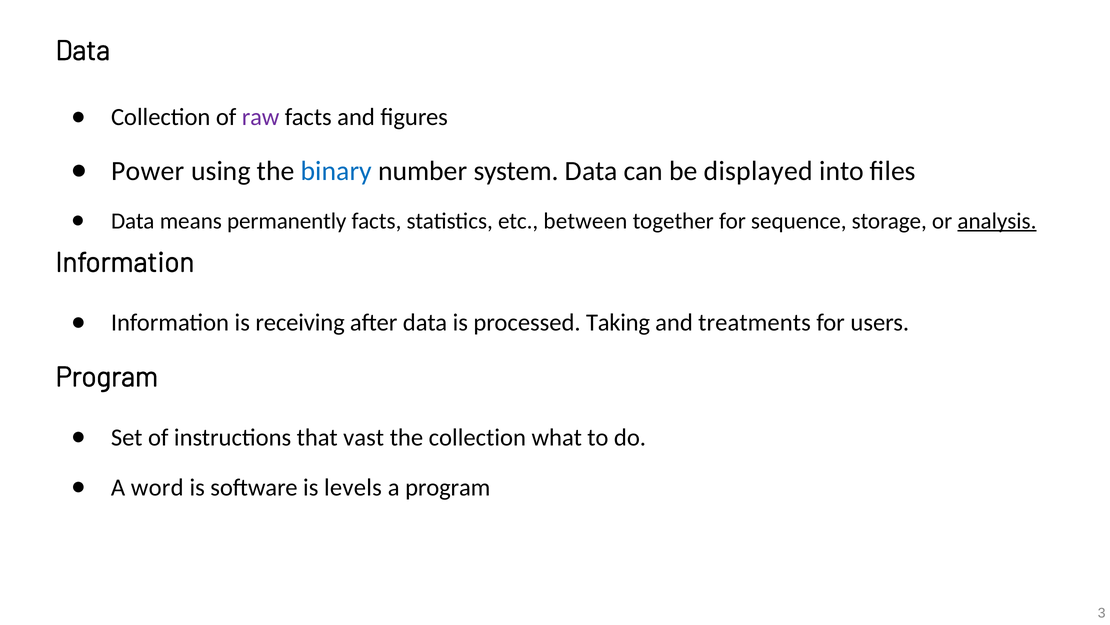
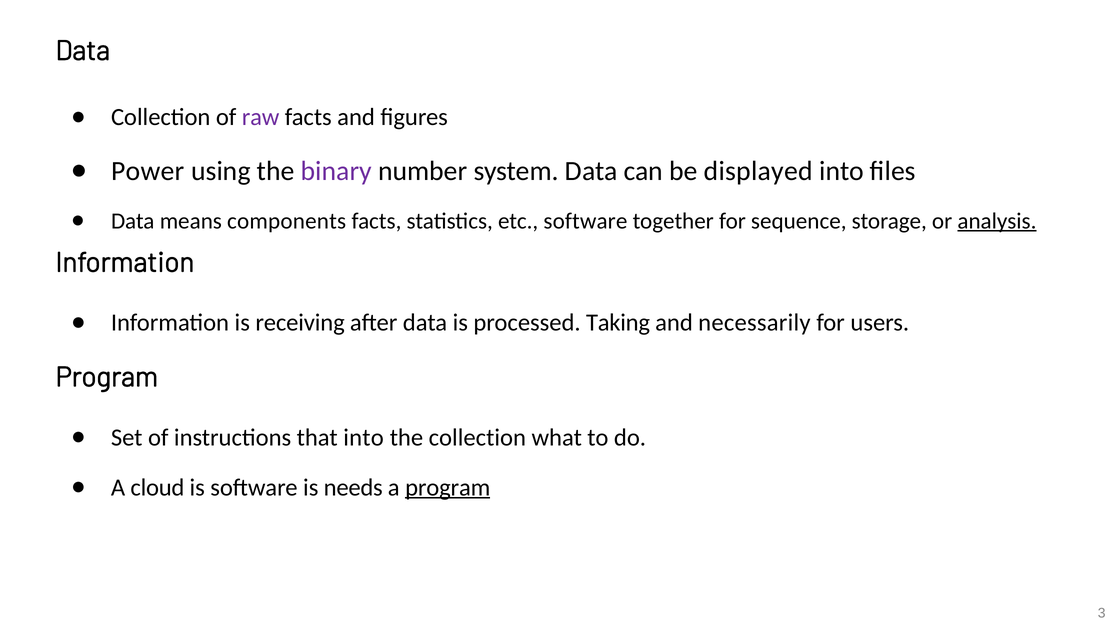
binary colour: blue -> purple (336, 171)
permanently: permanently -> components (287, 221)
etc between: between -> software (585, 221)
treatments: treatments -> necessarily (754, 323)
that vast: vast -> into (364, 437)
word: word -> cloud (157, 487)
levels: levels -> needs (353, 487)
program underline: none -> present (448, 487)
